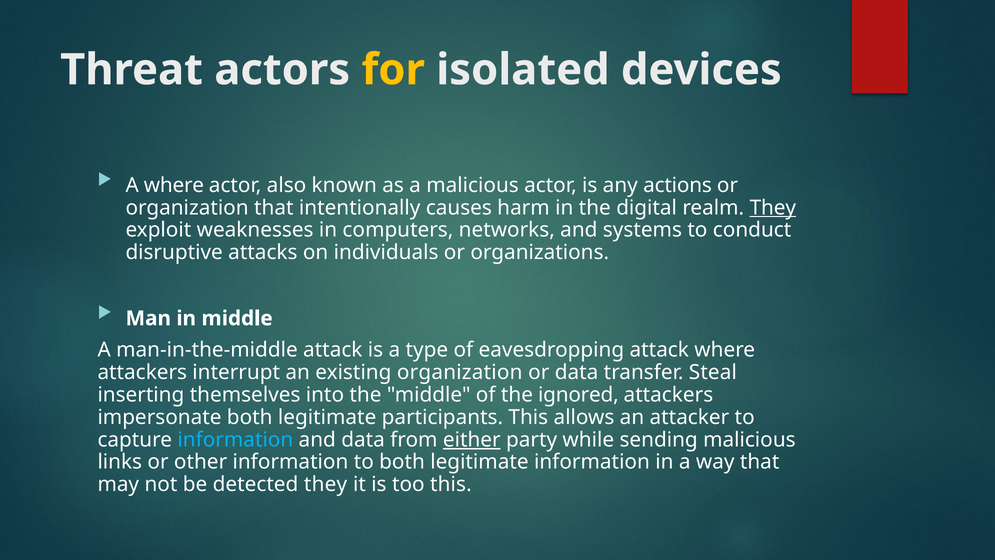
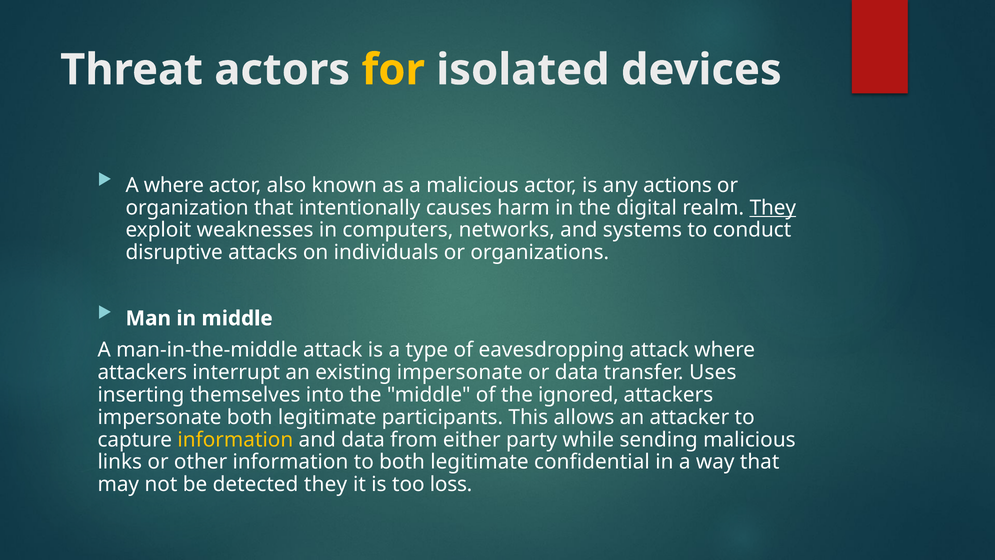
existing organization: organization -> impersonate (460, 372)
Steal: Steal -> Uses (713, 372)
information colour: light blue -> yellow (235, 439)
either underline: present -> none (472, 439)
legitimate information: information -> confidential (592, 462)
too this: this -> loss (451, 484)
